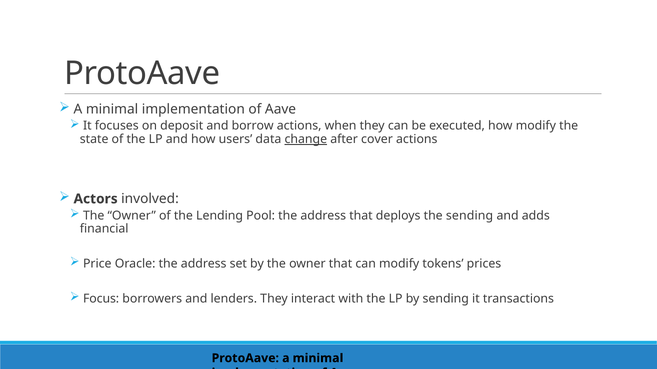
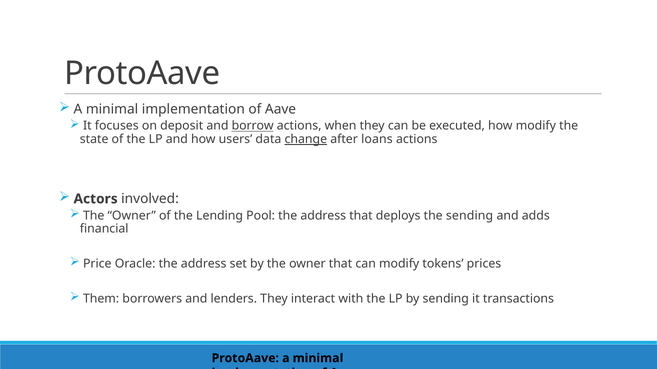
borrow underline: none -> present (253, 126)
cover: cover -> loans (377, 139)
Focus: Focus -> Them (101, 299)
